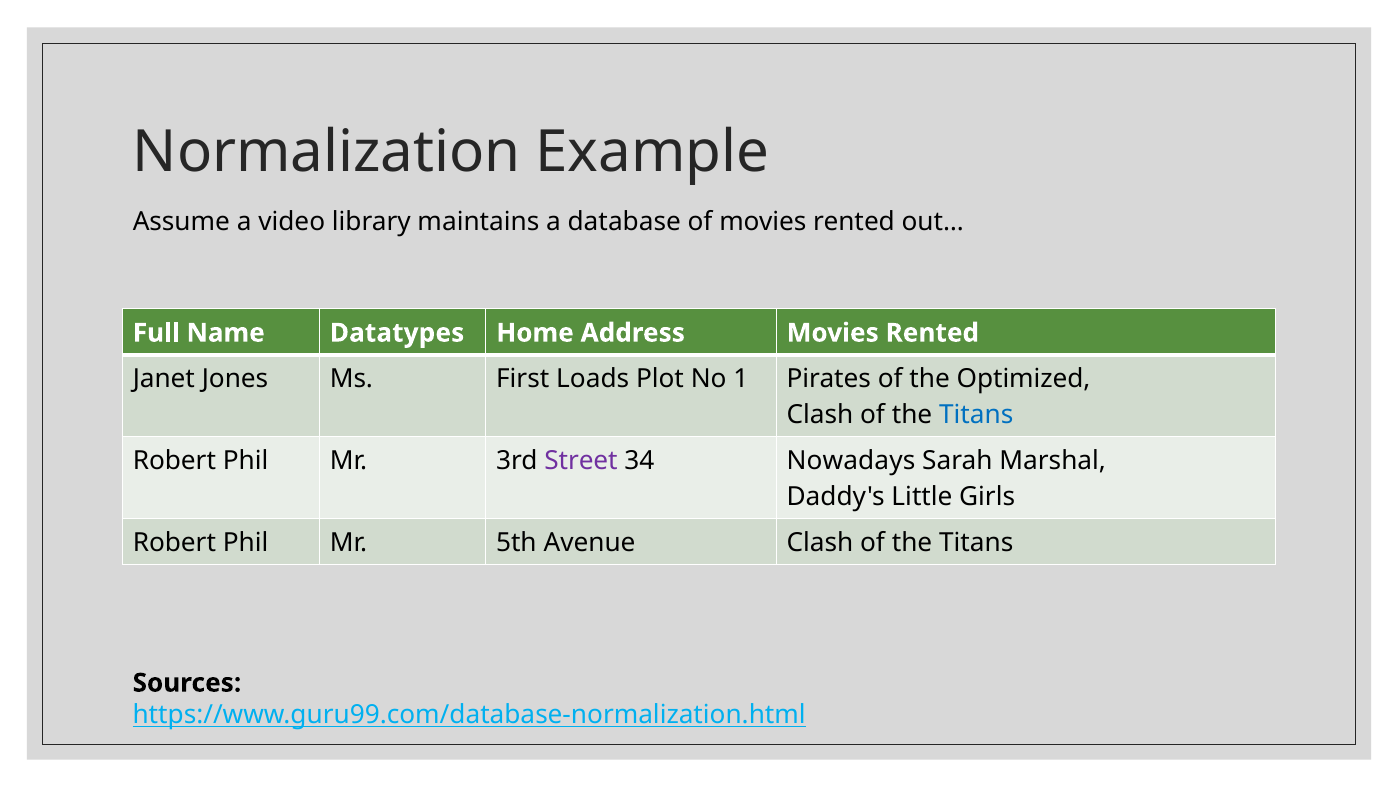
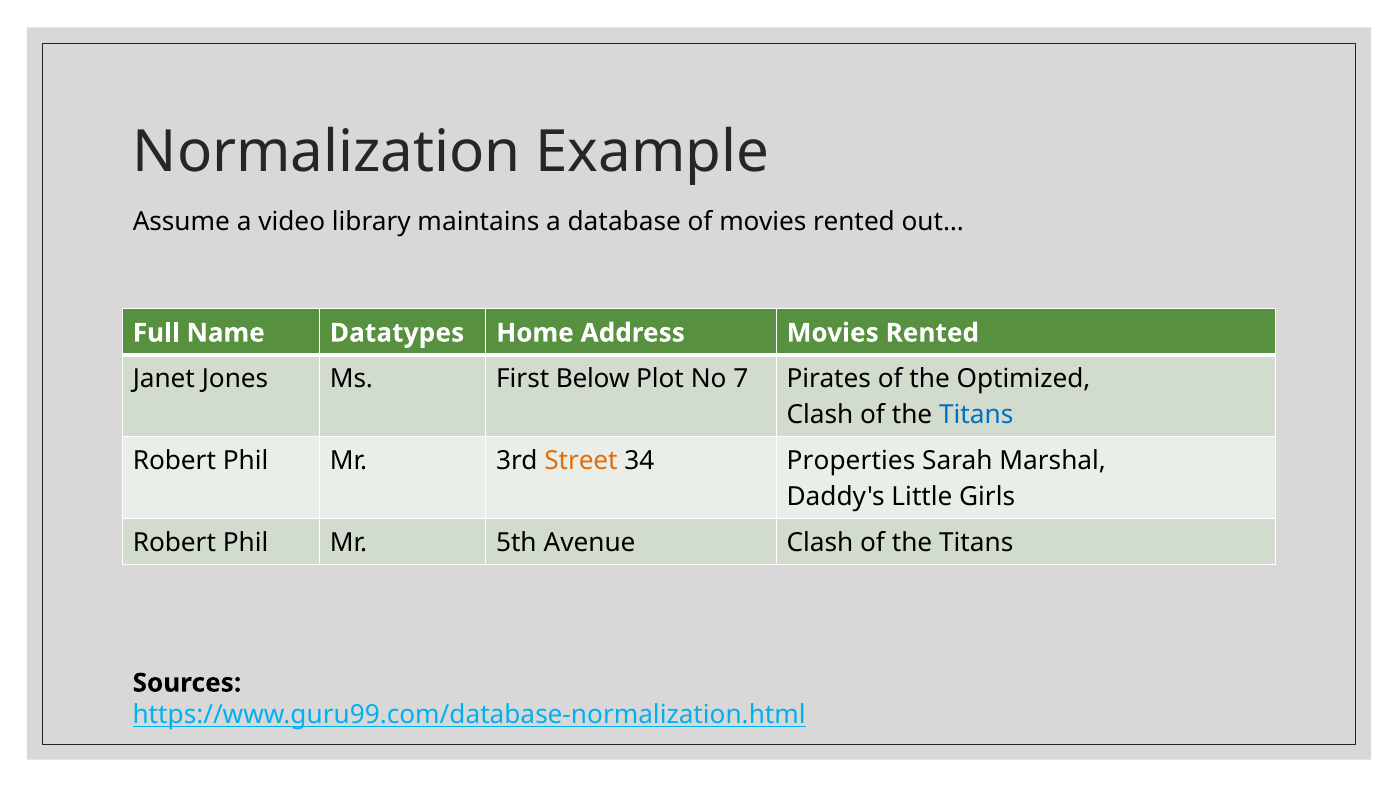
Loads: Loads -> Below (593, 379)
1: 1 -> 7 (741, 379)
Street colour: purple -> orange (581, 461)
Nowadays: Nowadays -> Properties (851, 461)
